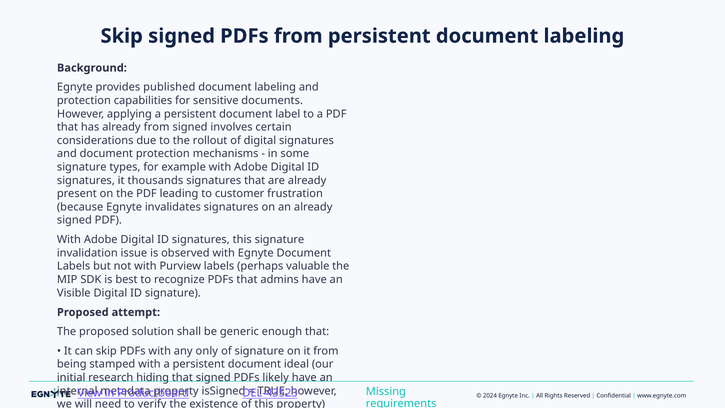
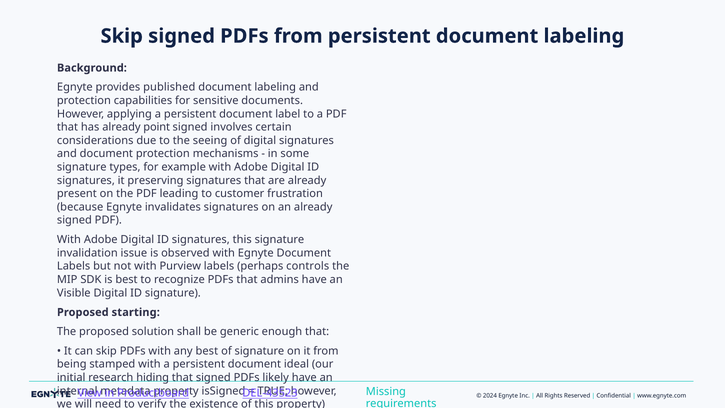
already from: from -> point (157, 127)
rollout: rollout -> seeing (210, 140)
thousands: thousands -> preserving (155, 180)
valuable: valuable -> controls (308, 266)
attempt: attempt -> starting (136, 312)
any only: only -> best (207, 351)
